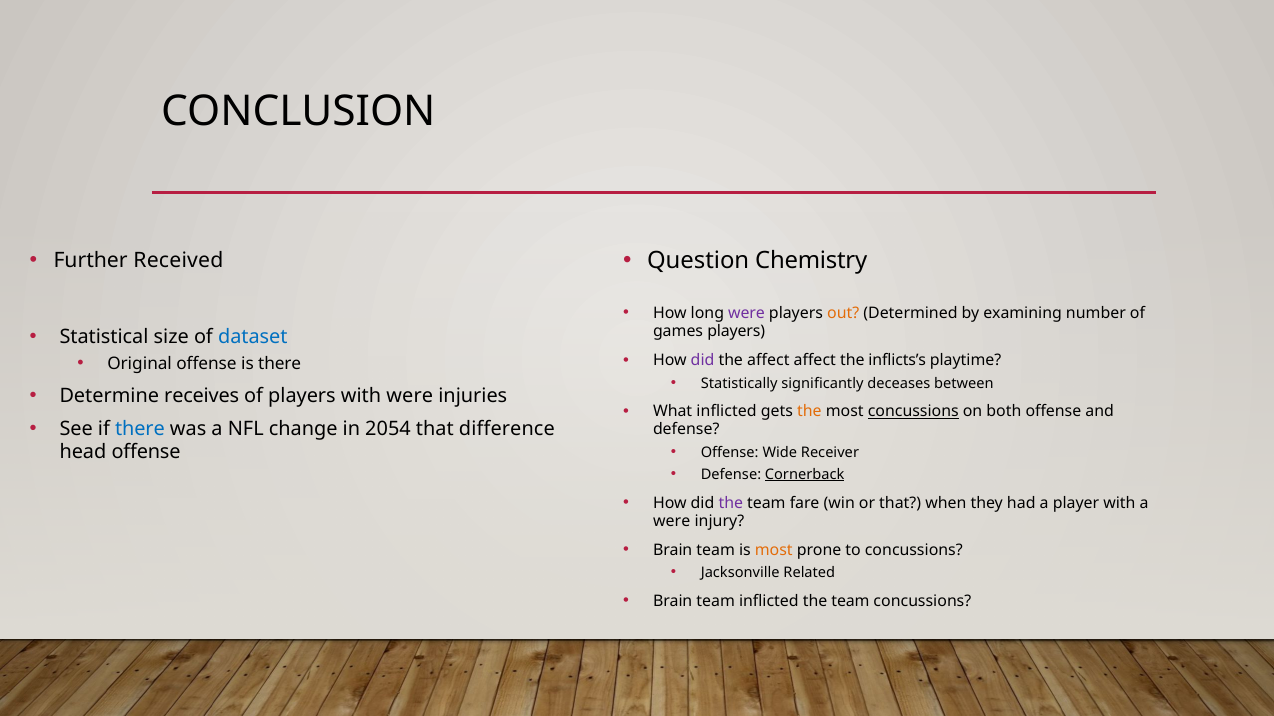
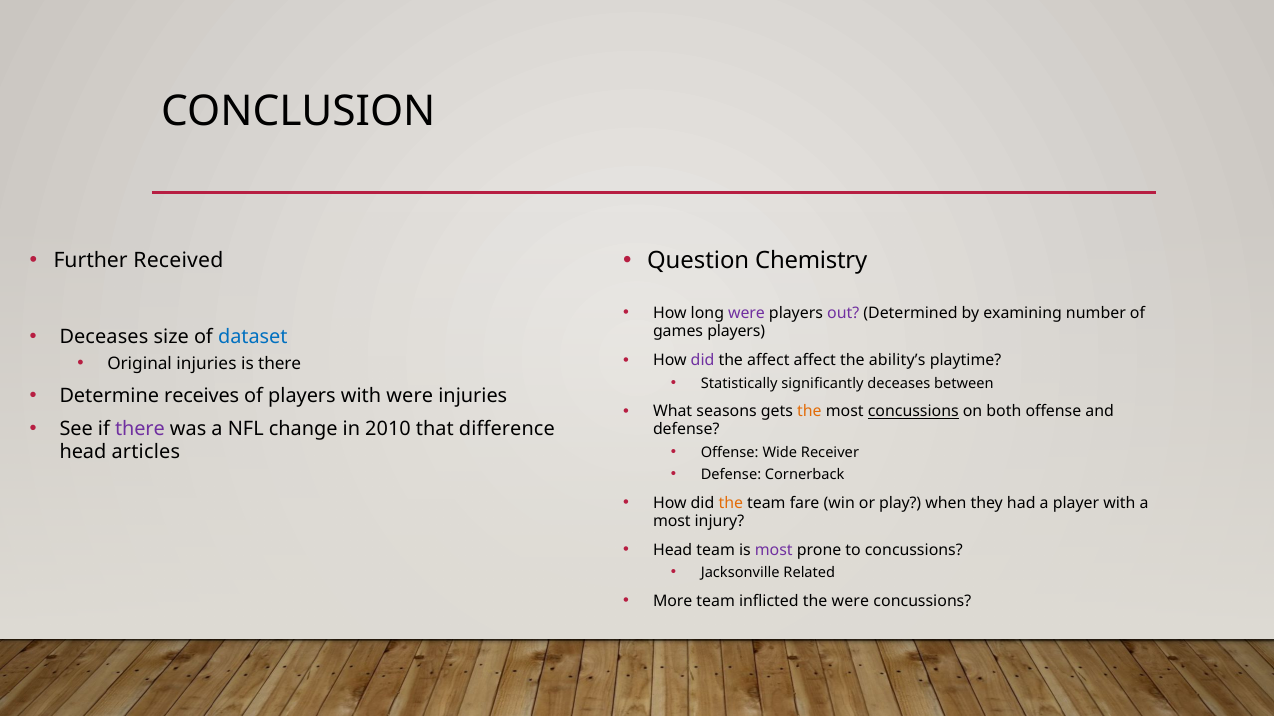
out colour: orange -> purple (843, 314)
Statistical: Statistical -> Deceases (104, 337)
inflicts’s: inflicts’s -> ability’s (897, 361)
Original offense: offense -> injuries (206, 364)
What inflicted: inflicted -> seasons (727, 412)
there colour: blue -> purple (140, 430)
2054: 2054 -> 2010 (388, 430)
head offense: offense -> articles (146, 453)
Cornerback underline: present -> none (805, 475)
the colour: purple -> orange (731, 503)
or that: that -> play (900, 503)
were: were -> most (672, 522)
Brain: Brain -> Head (673, 550)
most colour: orange -> purple (774, 550)
Brain: Brain -> More (673, 601)
inflicted the team: team -> were (850, 601)
